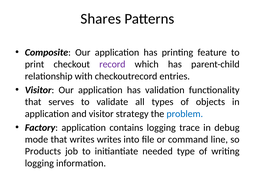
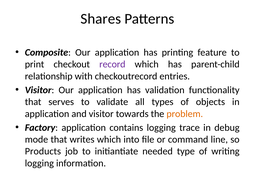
strategy: strategy -> towards (132, 114)
problem colour: blue -> orange (185, 114)
writes writes: writes -> which (109, 140)
